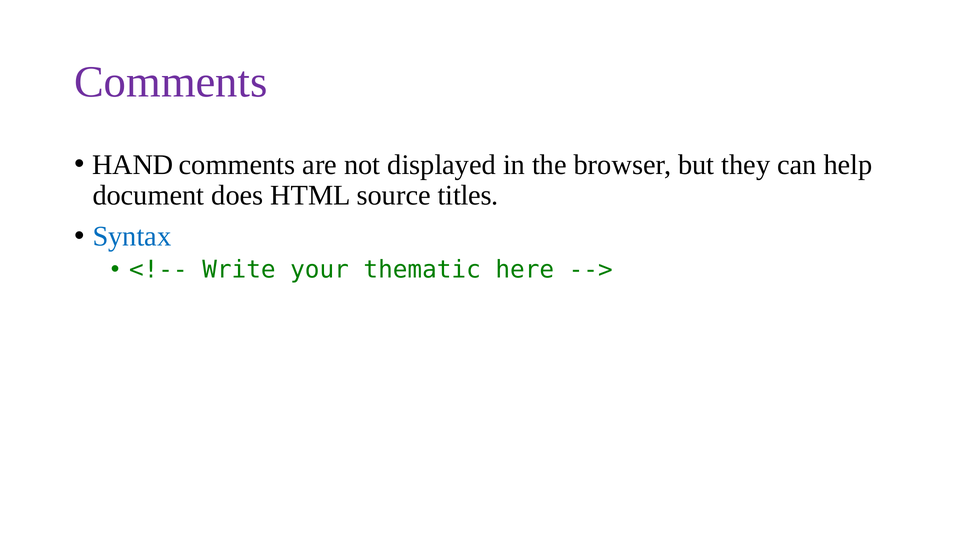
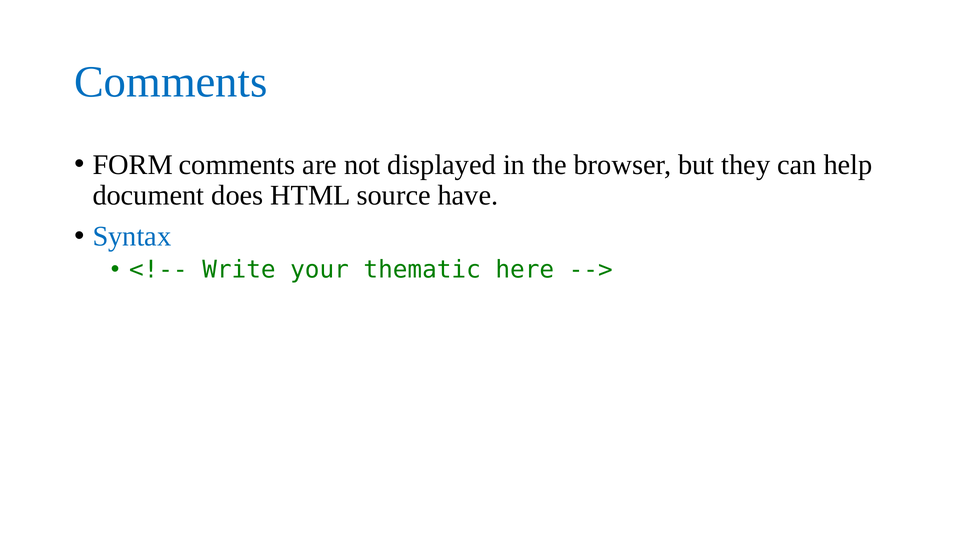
Comments colour: purple -> blue (171, 82)
HAND: HAND -> FORM (133, 165)
titles: titles -> have (468, 195)
